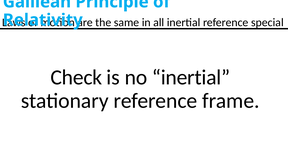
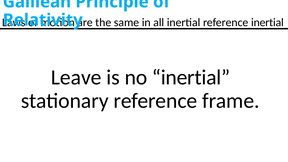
reference special: special -> inertial (267, 22)
Check: Check -> Leave (76, 77)
